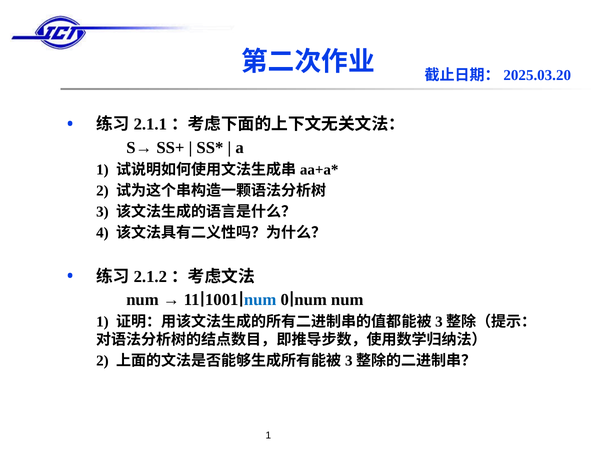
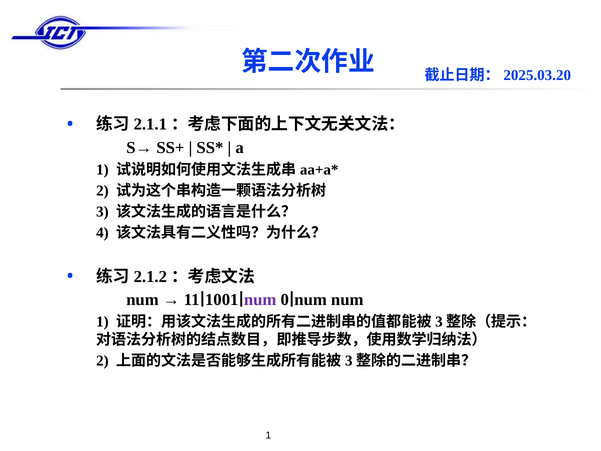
num colour: blue -> purple (260, 300)
